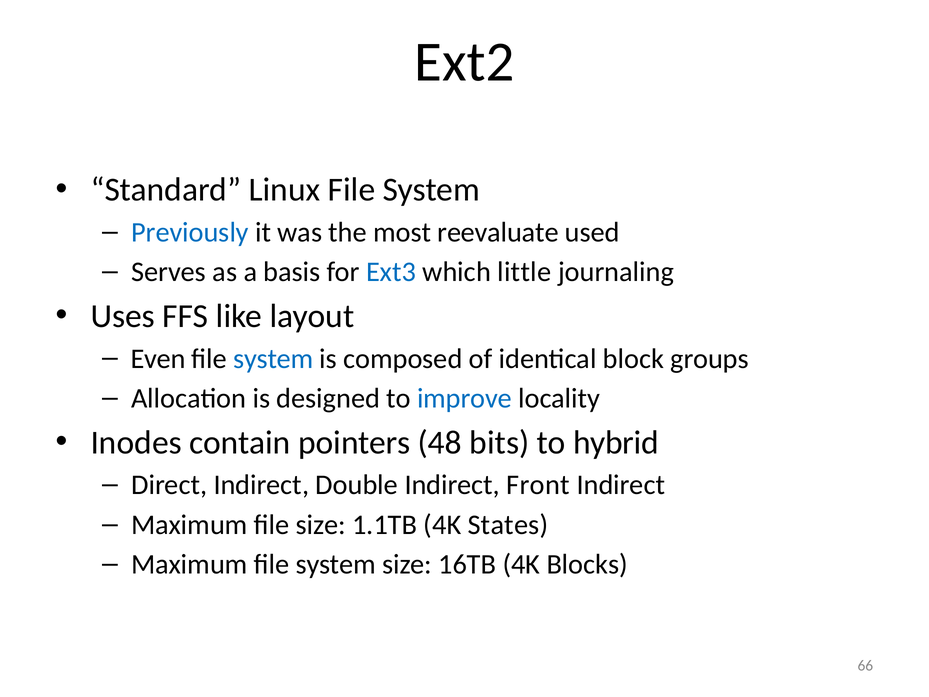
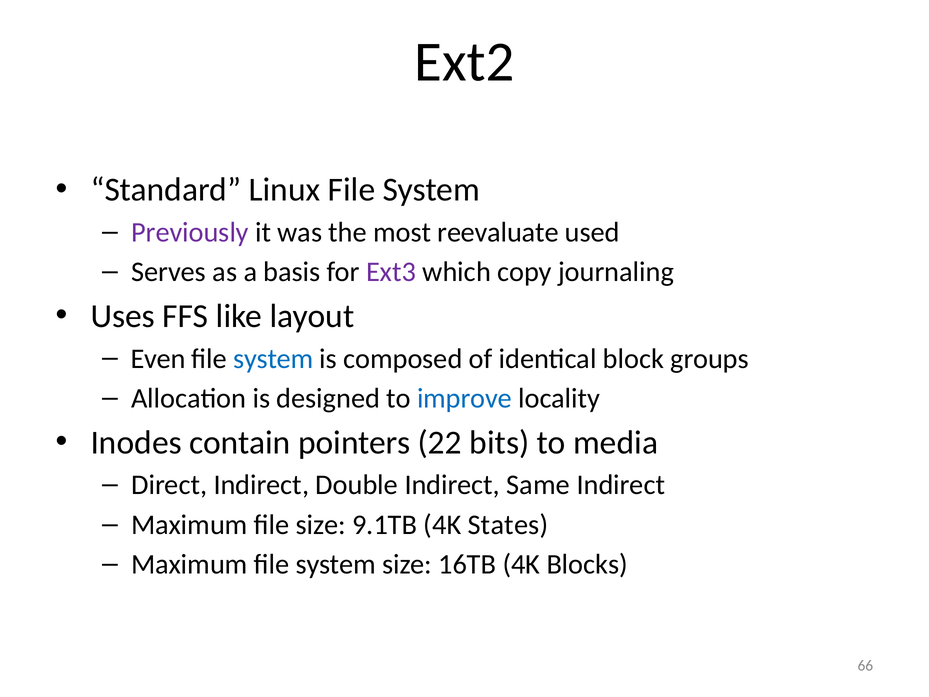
Previously colour: blue -> purple (190, 232)
Ext3 colour: blue -> purple (391, 272)
little: little -> copy (524, 272)
48: 48 -> 22 (440, 442)
hybrid: hybrid -> media (616, 442)
Front: Front -> Same (538, 485)
1.1TB: 1.1TB -> 9.1TB (385, 525)
